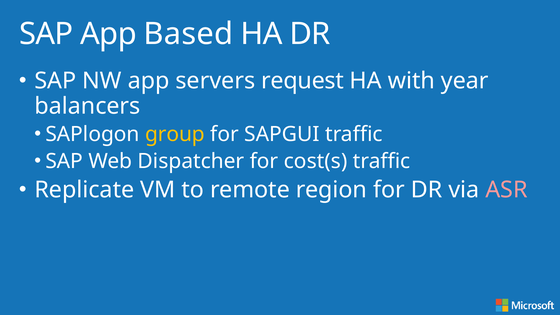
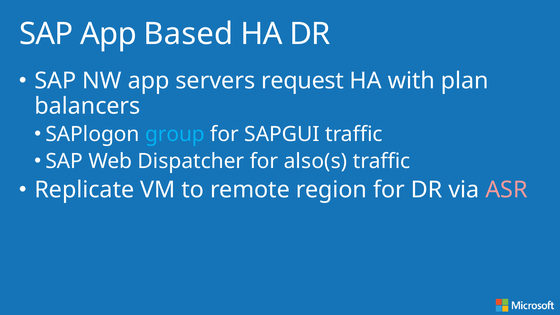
year: year -> plan (465, 81)
group colour: yellow -> light blue (175, 134)
cost(s: cost(s -> also(s (316, 161)
